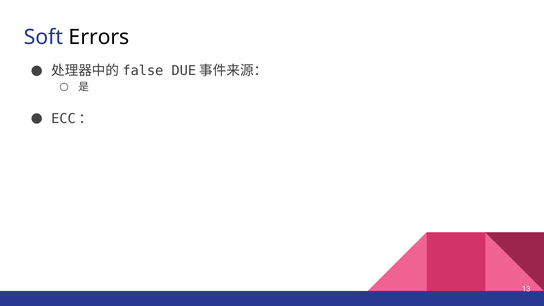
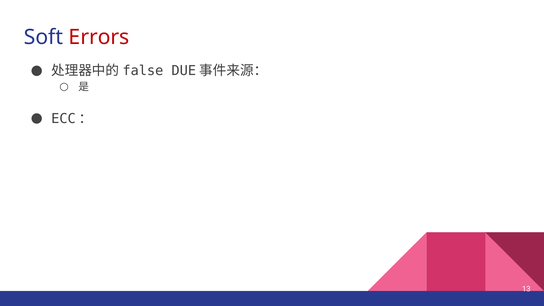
Errors colour: black -> red (99, 37)
